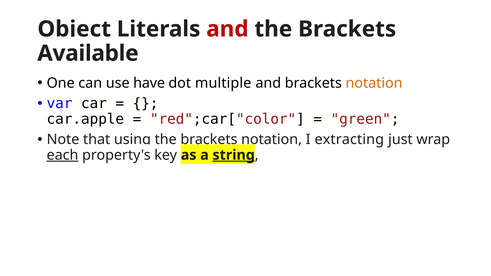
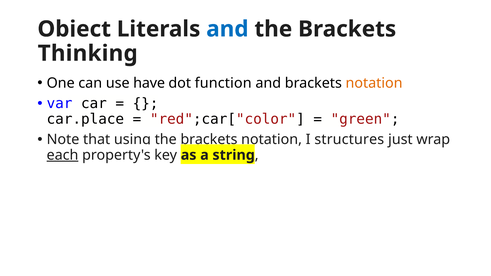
and colour: red -> blue (227, 29)
Available: Available -> Thinking (88, 53)
multiple: multiple -> function (223, 83)
car.apple: car.apple -> car.place (85, 119)
extracting: extracting -> structures (349, 140)
string underline: present -> none (234, 155)
